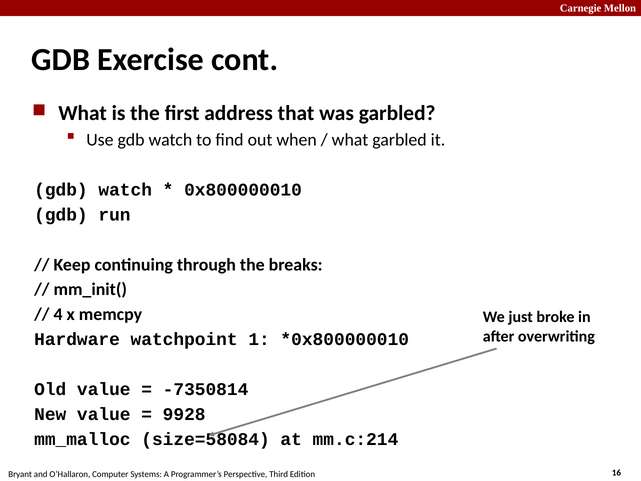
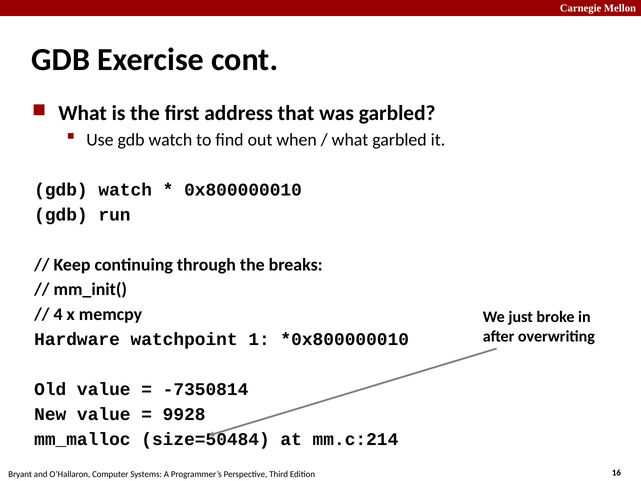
size=58084: size=58084 -> size=50484 (206, 439)
